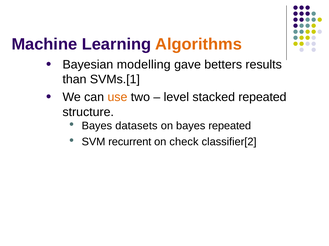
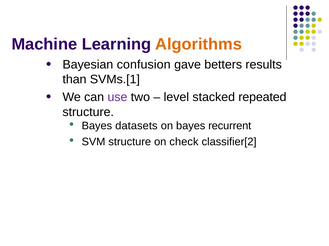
modelling: modelling -> confusion (144, 65)
use colour: orange -> purple (117, 97)
bayes repeated: repeated -> recurrent (230, 126)
SVM recurrent: recurrent -> structure (130, 142)
